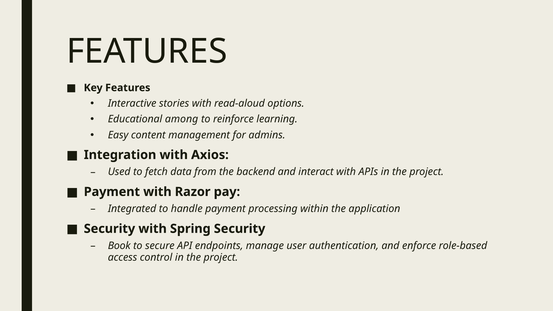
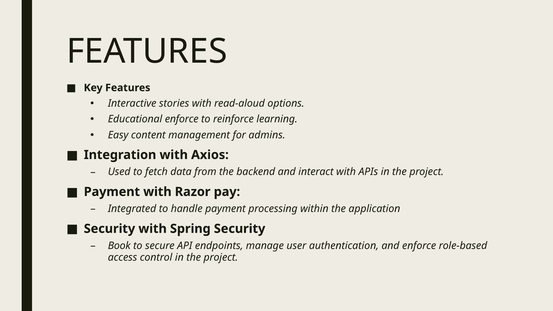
Educational among: among -> enforce (182, 119)
